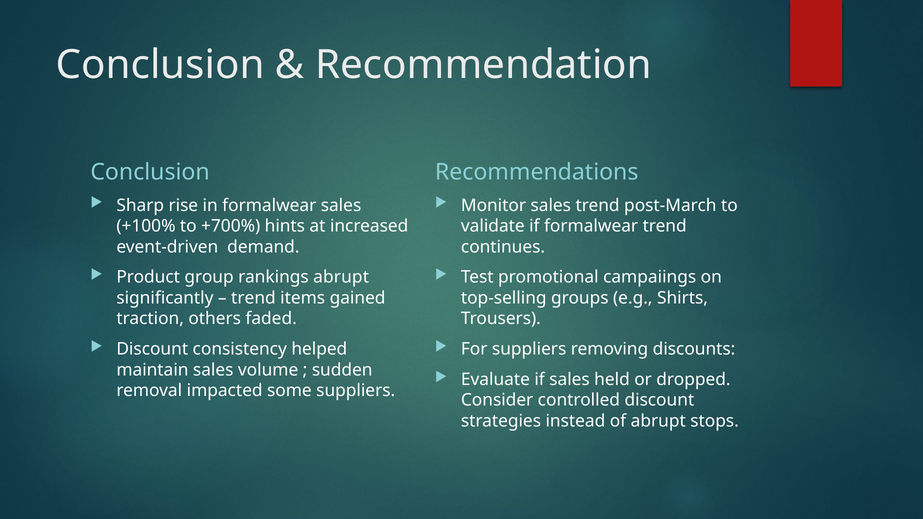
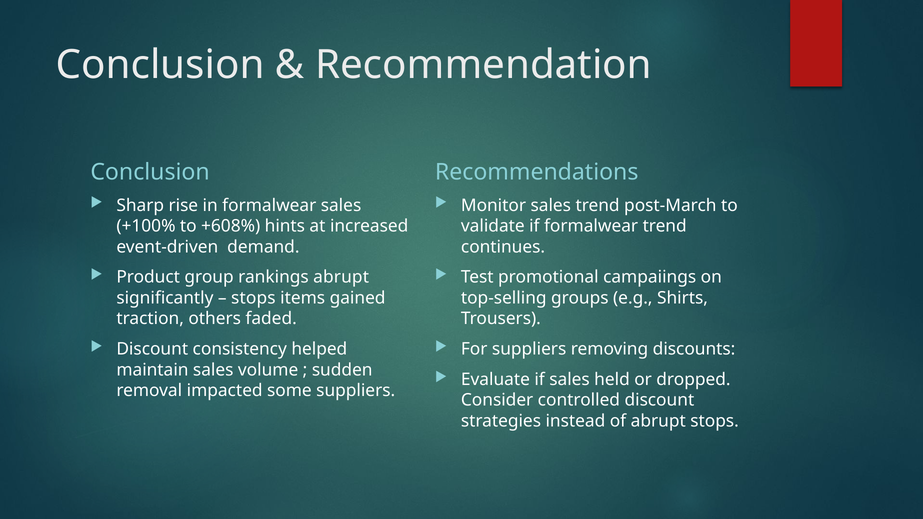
+700%: +700% -> +608% (231, 226)
trend: trend -> stops (253, 298)
